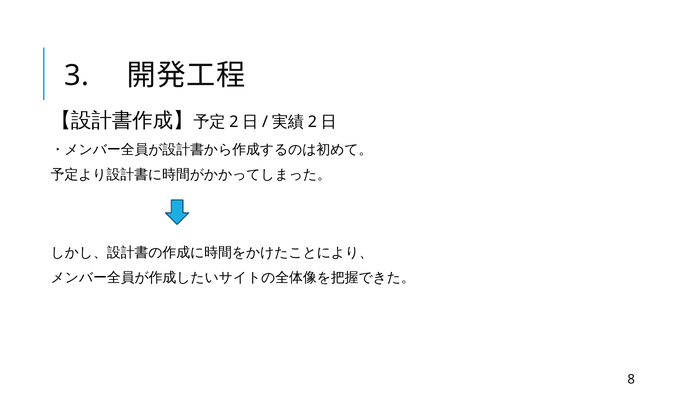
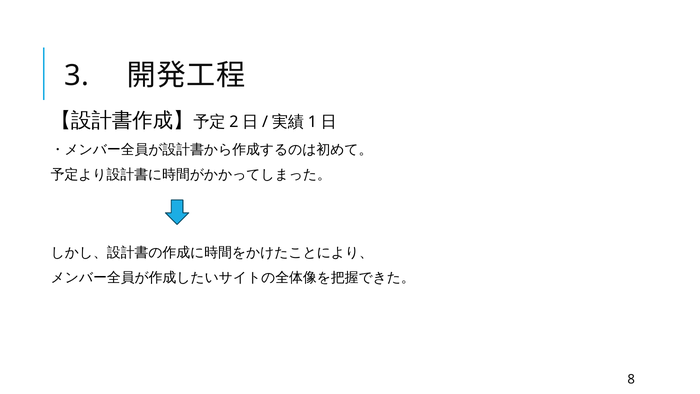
2: 2 -> 1 (312, 122)
